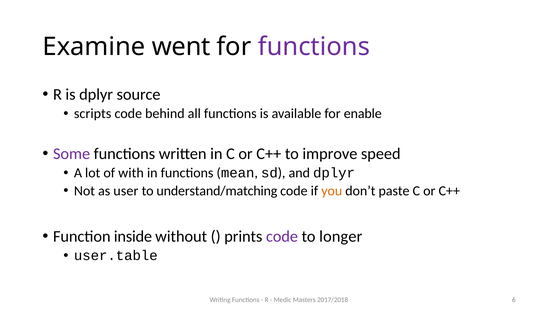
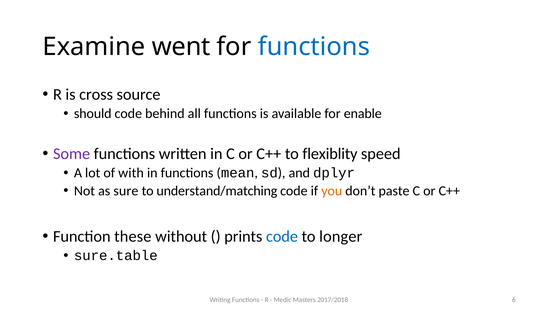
functions colour: purple -> blue (314, 47)
is dplyr: dplyr -> cross (96, 94)
scripts: scripts -> should (93, 114)
improve: improve -> flexiblity (330, 154)
user: user -> sure (126, 191)
inside: inside -> these (133, 236)
code colour: purple -> blue (282, 236)
user.table: user.table -> sure.table (116, 256)
